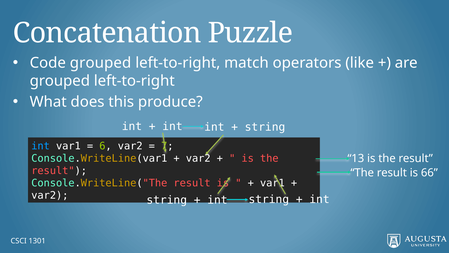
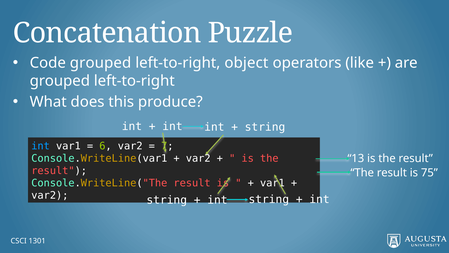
match: match -> object (246, 63)
66: 66 -> 75 (429, 173)
